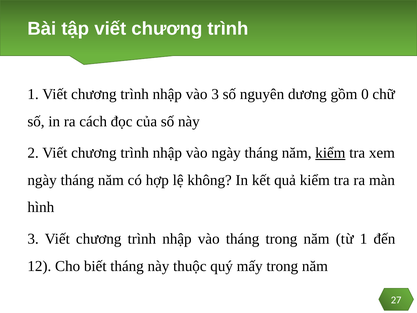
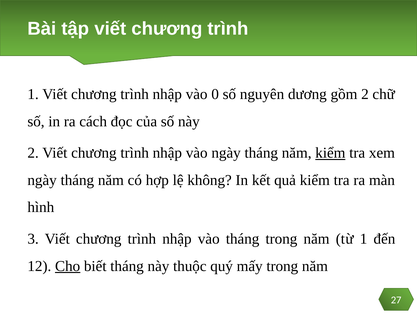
vào 3: 3 -> 0 (215, 94)
gồm 0: 0 -> 2 (365, 94)
Cho underline: none -> present (68, 266)
